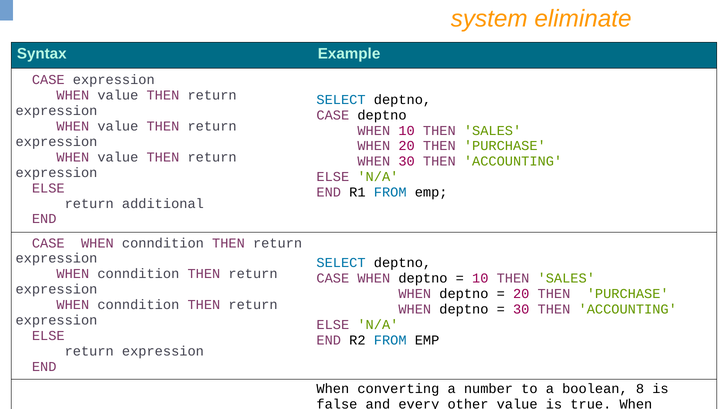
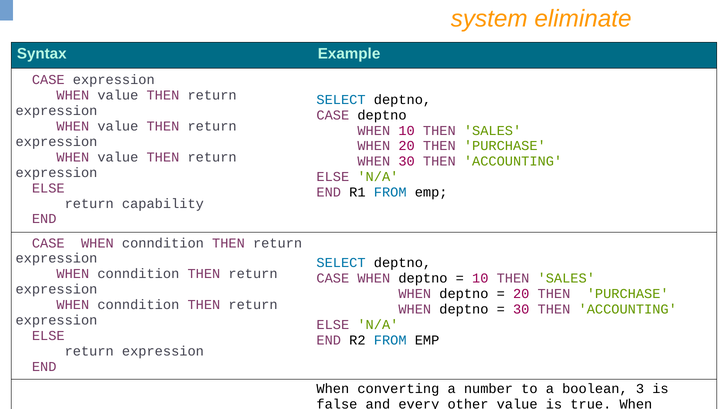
additional: additional -> capability (163, 204)
8: 8 -> 3 (640, 389)
